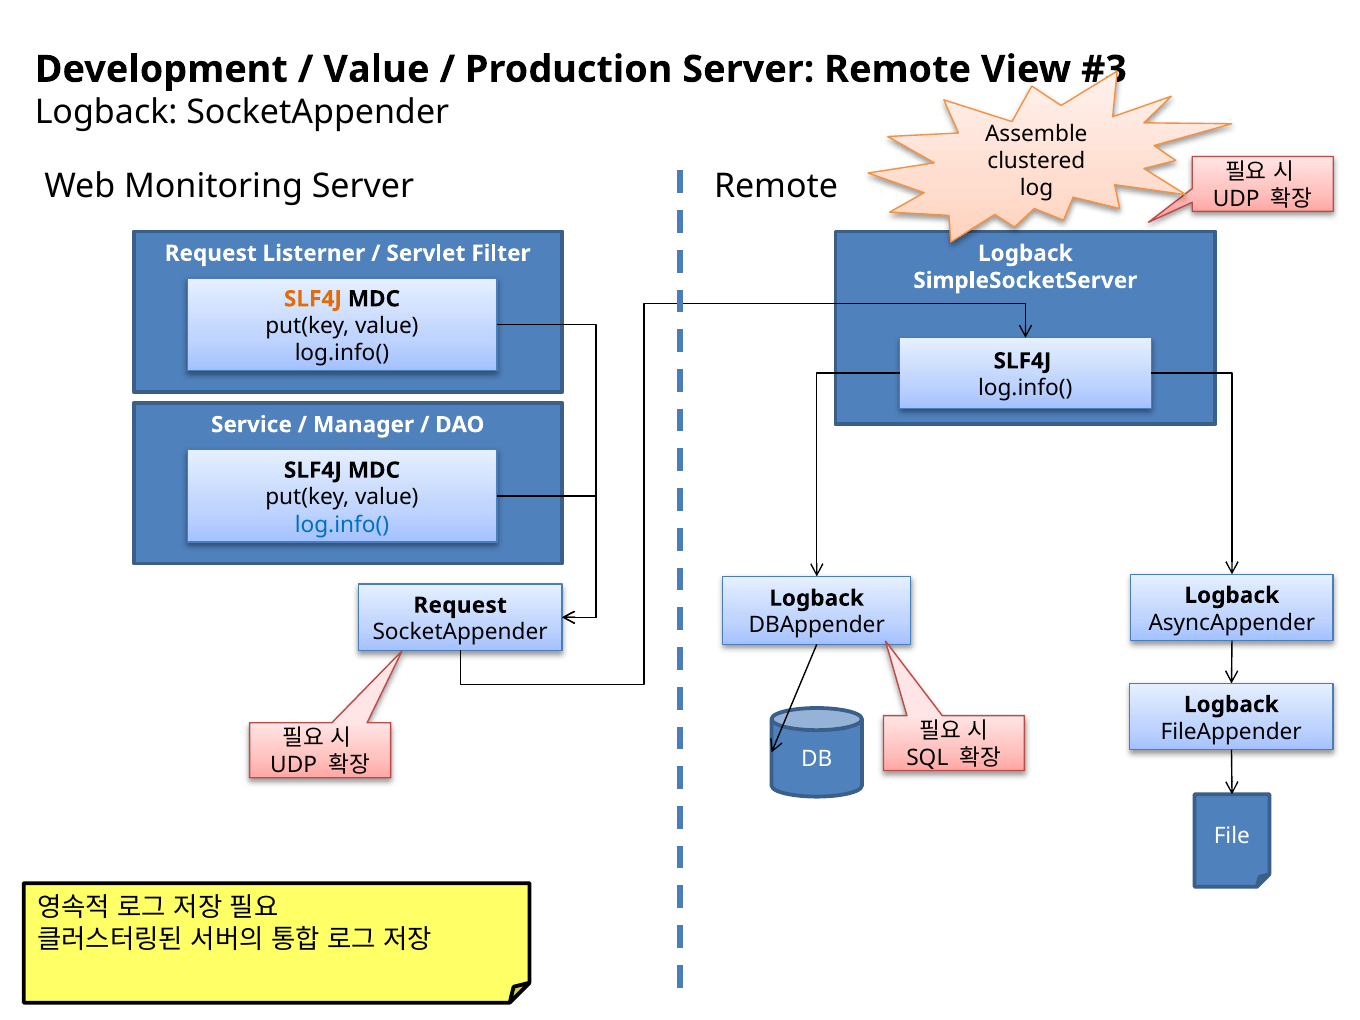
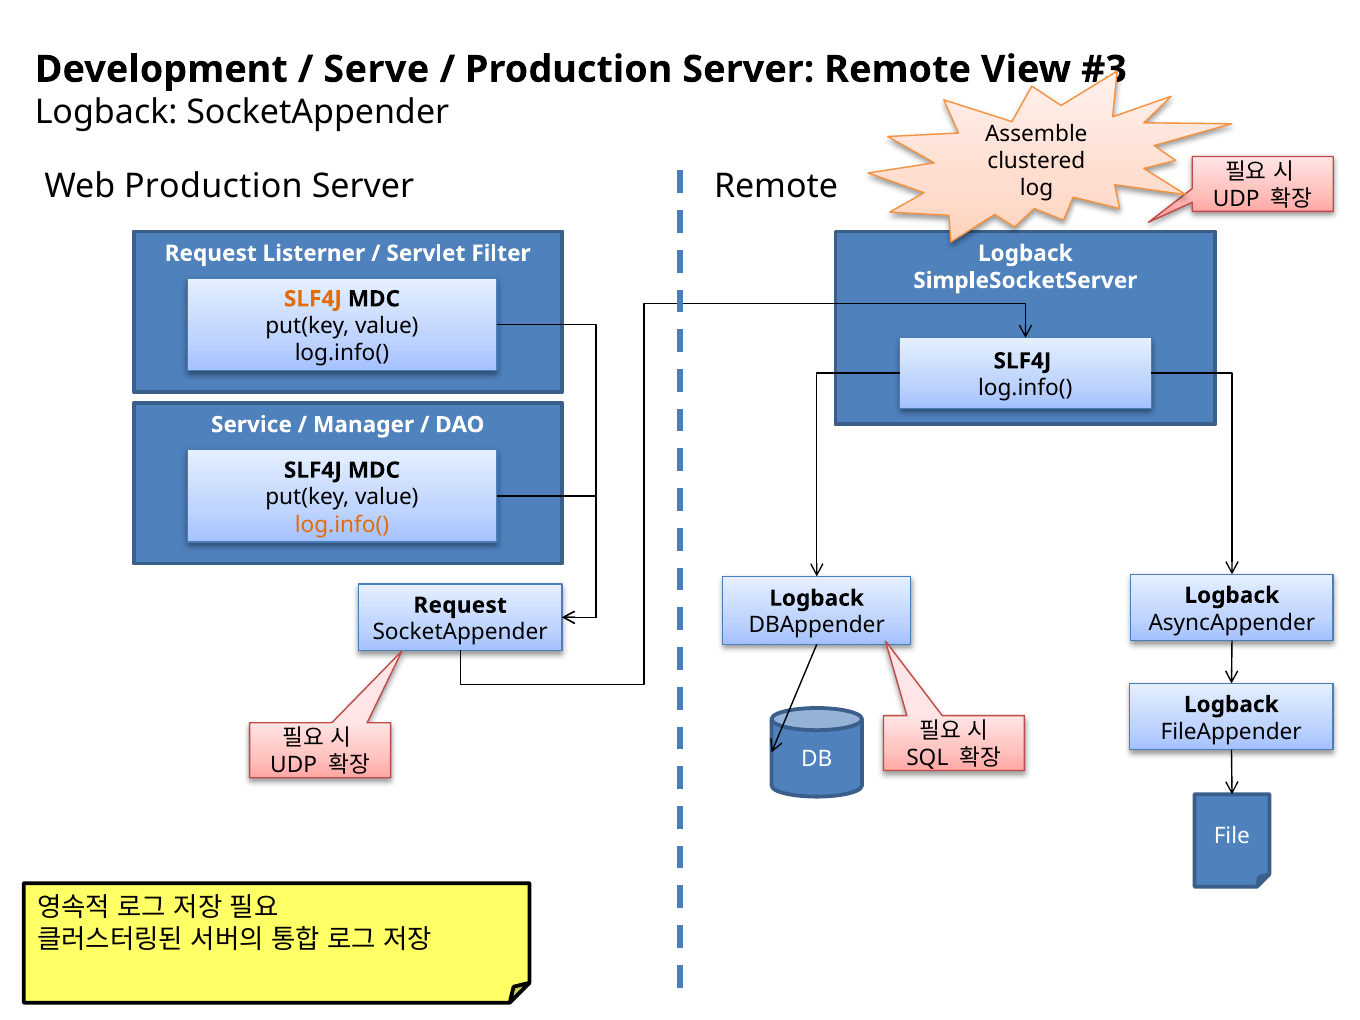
Value: Value -> Serve (376, 69)
Web Monitoring: Monitoring -> Production (213, 186)
log.info( colour: blue -> orange (342, 525)
